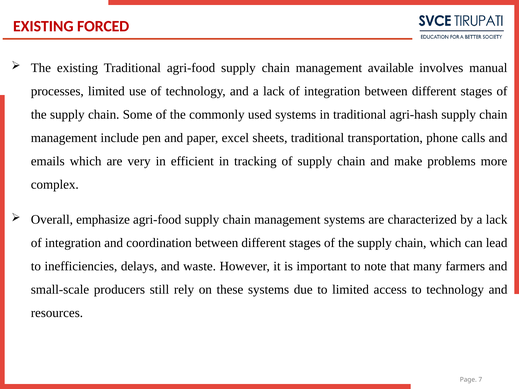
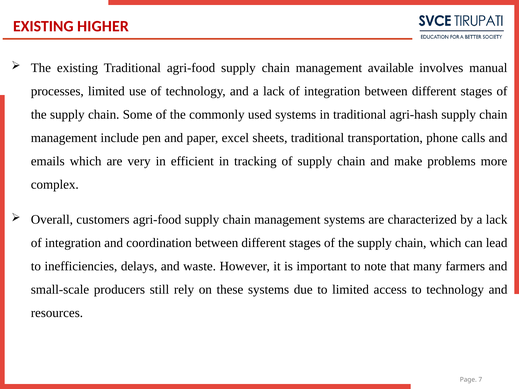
FORCED: FORCED -> HIGHER (103, 26)
emphasize: emphasize -> customers (103, 220)
